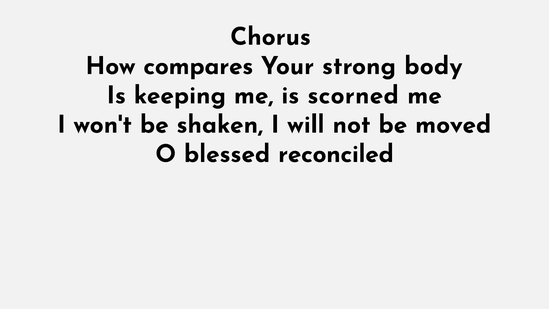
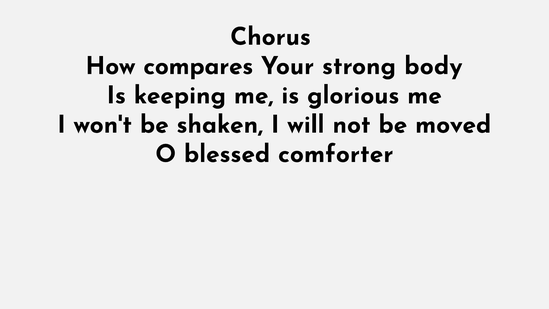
scorned: scorned -> glorious (353, 95)
reconciled: reconciled -> comforter (336, 154)
